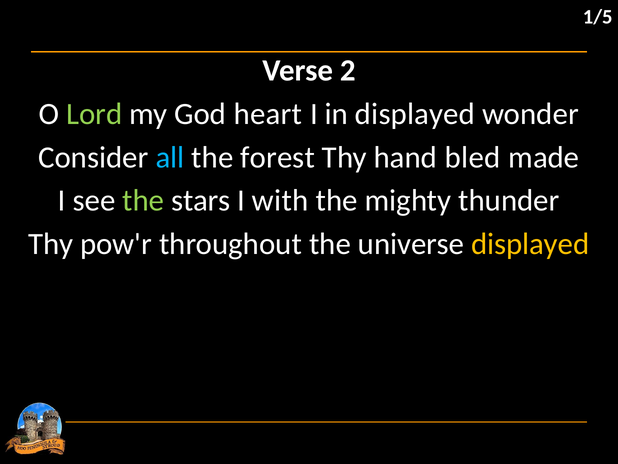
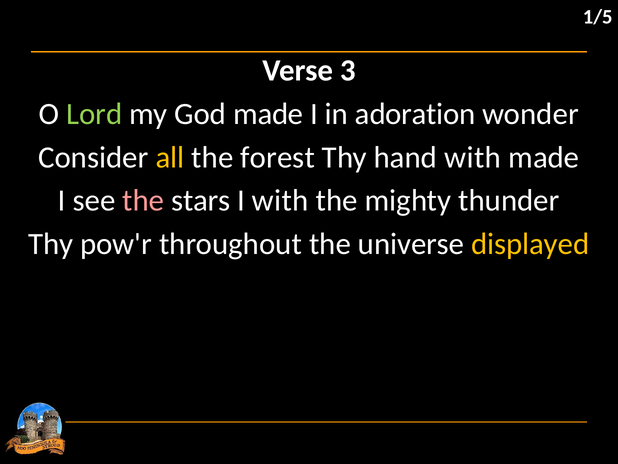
2: 2 -> 3 (348, 71)
God heart: heart -> made (268, 114)
in displayed: displayed -> adoration (415, 114)
all colour: light blue -> yellow (170, 157)
hand bled: bled -> with (473, 157)
the colour: light green -> pink (143, 200)
